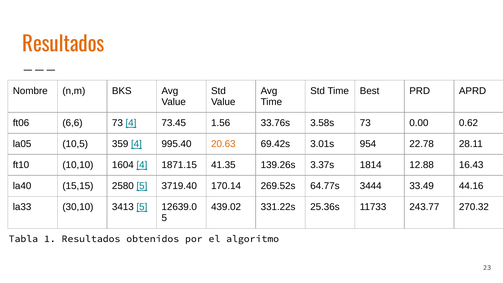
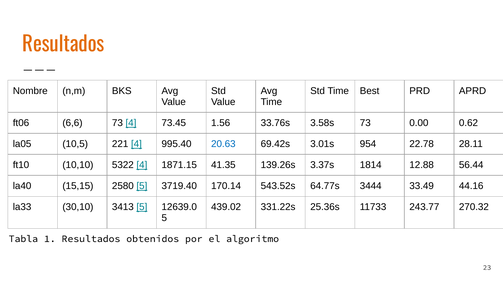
359: 359 -> 221 (120, 144)
20.63 colour: orange -> blue (223, 144)
1604: 1604 -> 5322 (123, 165)
16.43: 16.43 -> 56.44 (471, 165)
269.52s: 269.52s -> 543.52s (278, 186)
